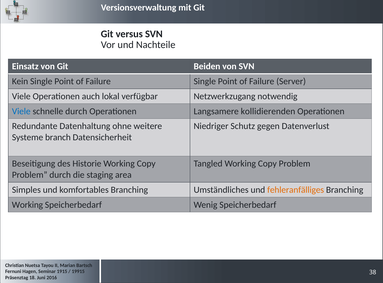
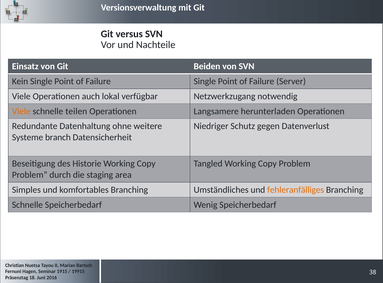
Viele colour: blue -> orange (21, 111)
schnelle durch: durch -> teilen (76, 111)
kollidierenden: kollidierenden -> herunterladen (268, 111)
Working: Working -> Schnelle (27, 205)
